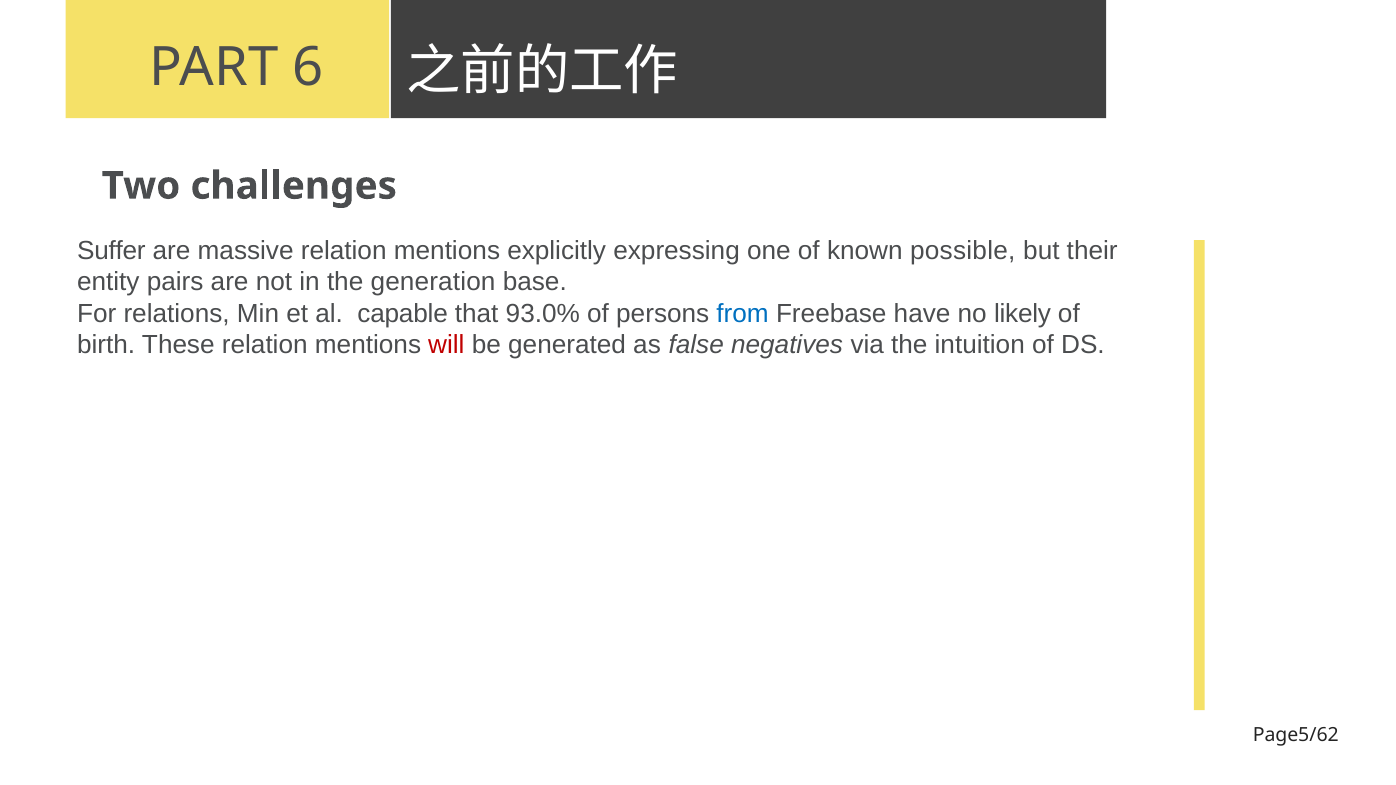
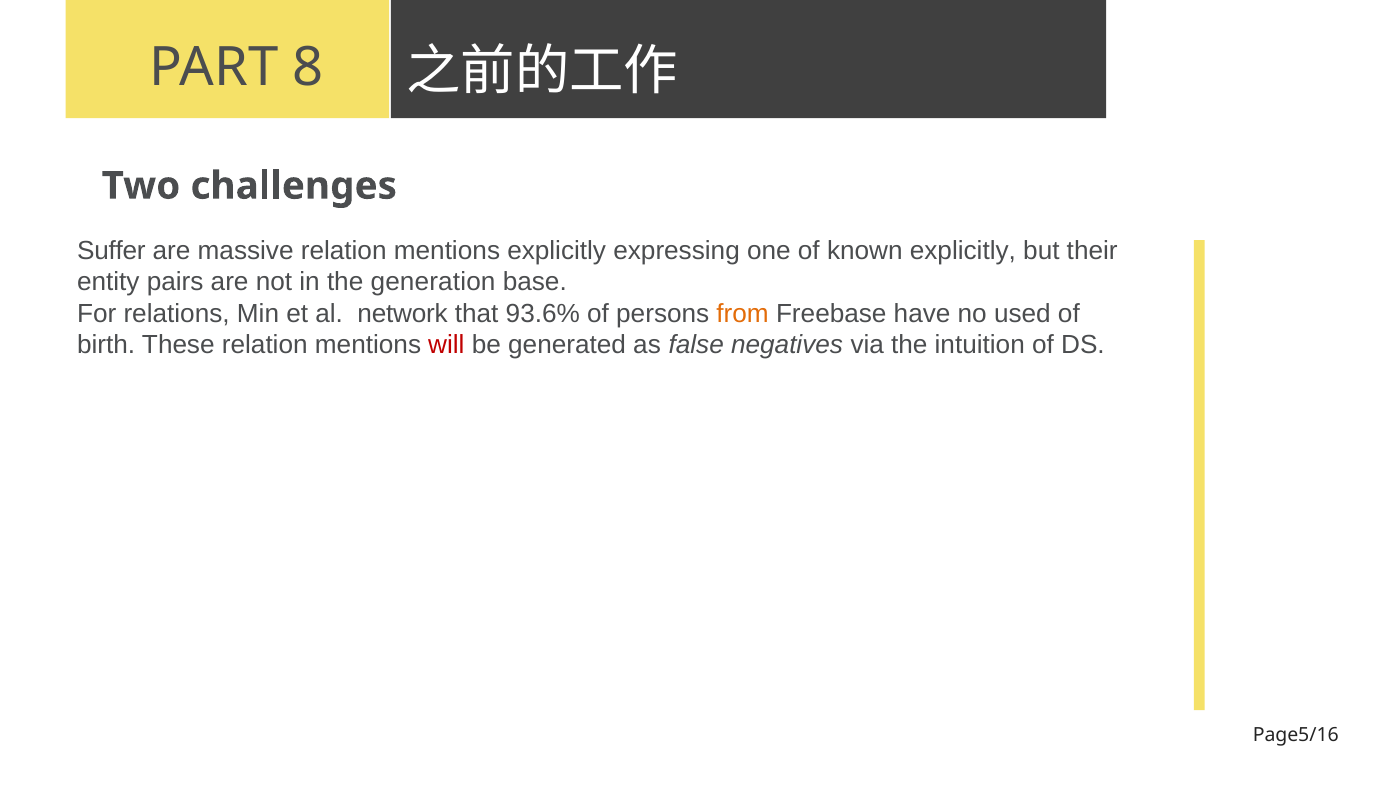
6: 6 -> 8 (308, 67)
known possible: possible -> explicitly (963, 251)
capable: capable -> network (403, 314)
93.0%: 93.0% -> 93.6% (543, 314)
from colour: blue -> orange (743, 314)
likely: likely -> used (1022, 314)
Page5/62: Page5/62 -> Page5/16 (1296, 735)
